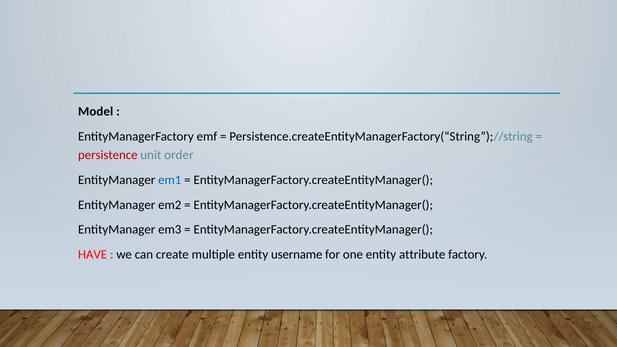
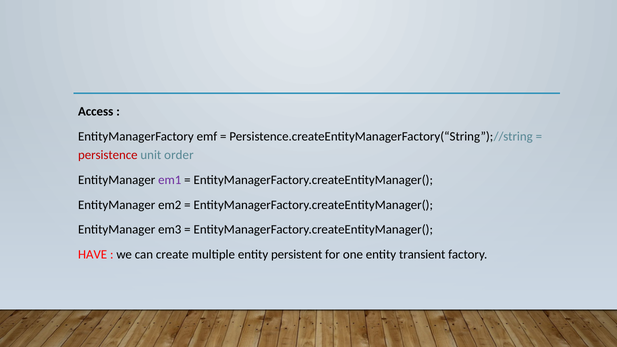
Model: Model -> Access (96, 111)
em1 colour: blue -> purple (170, 180)
username: username -> persistent (297, 255)
attribute: attribute -> transient (422, 255)
